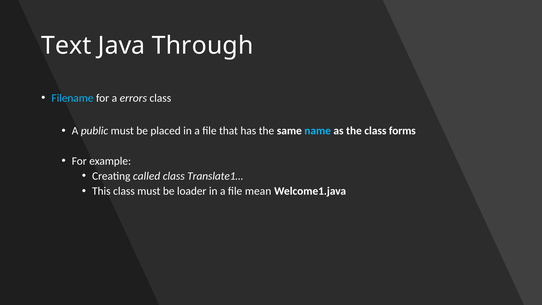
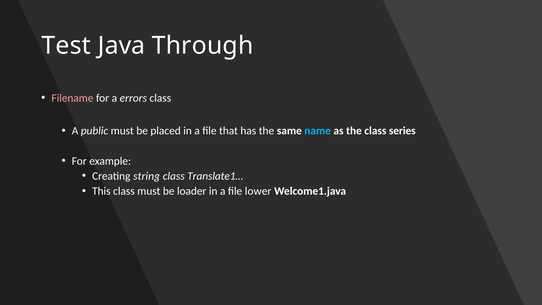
Text: Text -> Test (66, 46)
Filename colour: light blue -> pink (72, 98)
forms: forms -> series (402, 131)
called: called -> string (147, 176)
mean: mean -> lower (258, 191)
